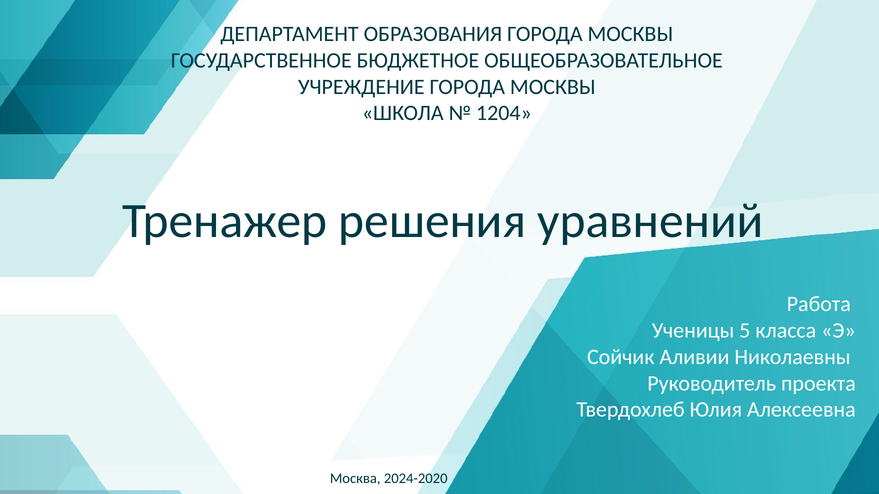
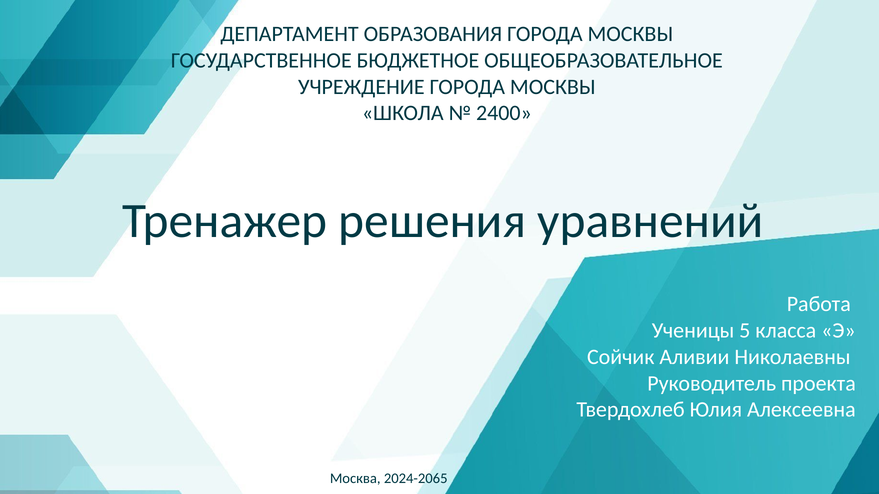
1204: 1204 -> 2400 (504, 113)
2024-2020: 2024-2020 -> 2024-2065 (416, 479)
